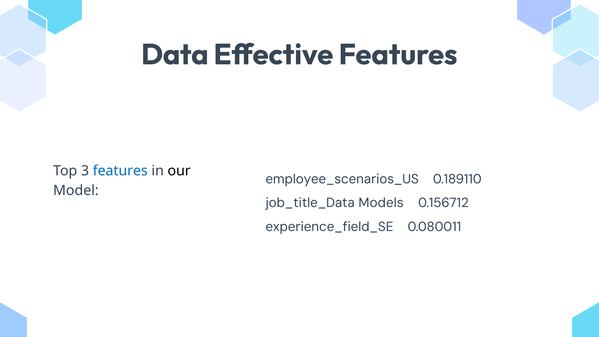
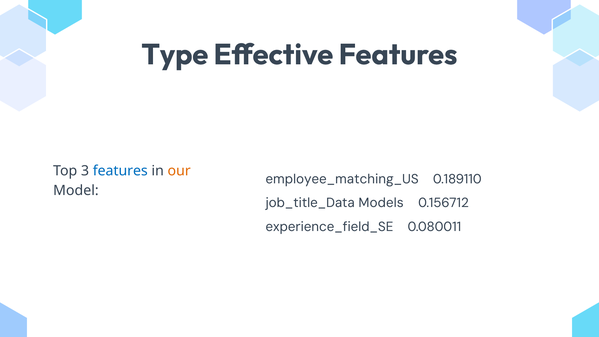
Data: Data -> Type (175, 55)
our colour: black -> orange (179, 171)
employee_scenarios_US: employee_scenarios_US -> employee_matching_US (342, 179)
